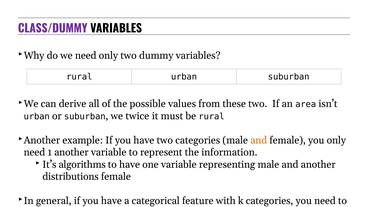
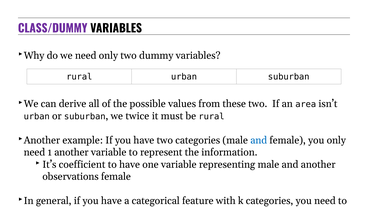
and colour: orange -> blue (259, 140)
algorithms: algorithms -> coefficient (82, 164)
distributions: distributions -> observations (71, 176)
